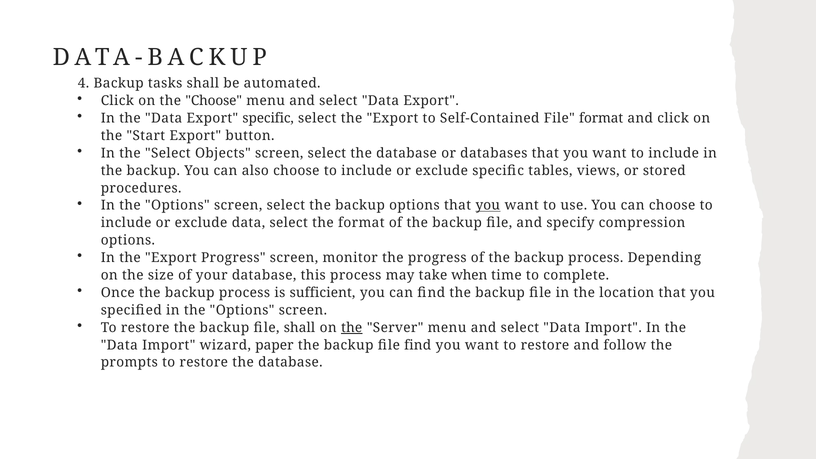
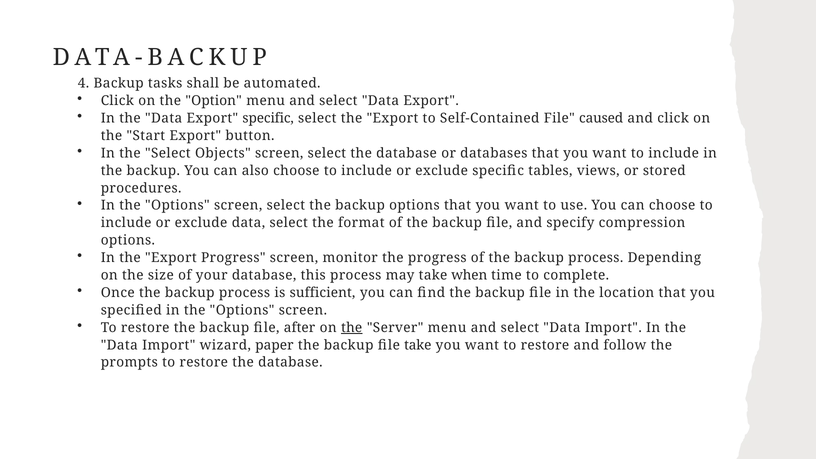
the Choose: Choose -> Option (214, 101)
File format: format -> caused (601, 118)
you underline: present -> none (488, 205)
file shall: shall -> after (300, 328)
file find: find -> take (418, 345)
